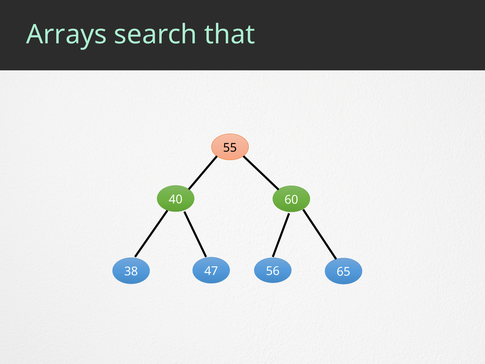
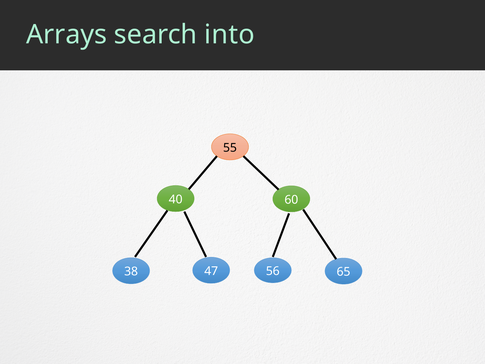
that: that -> into (229, 35)
